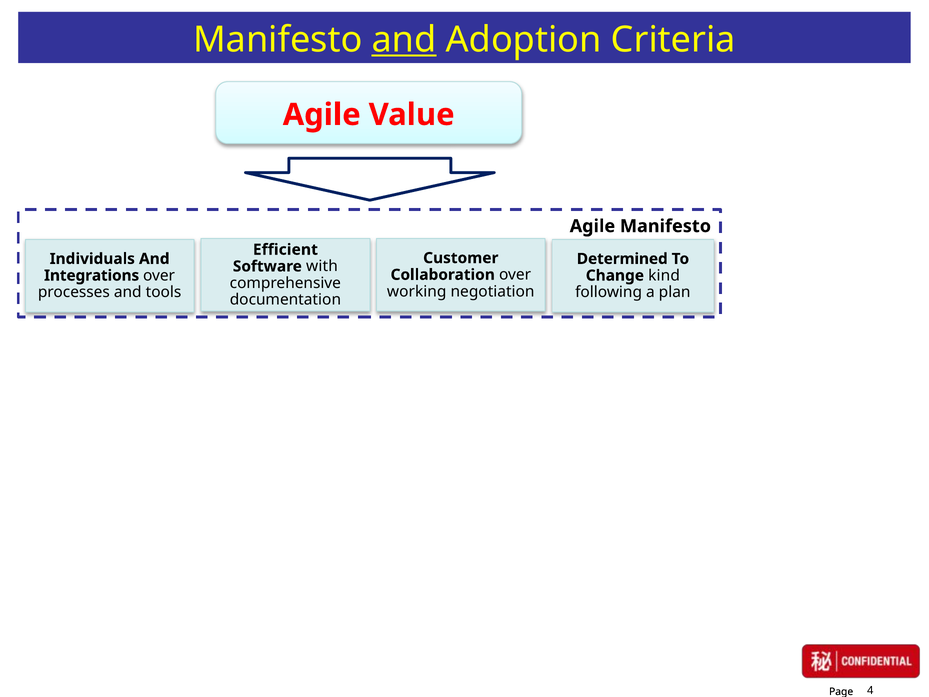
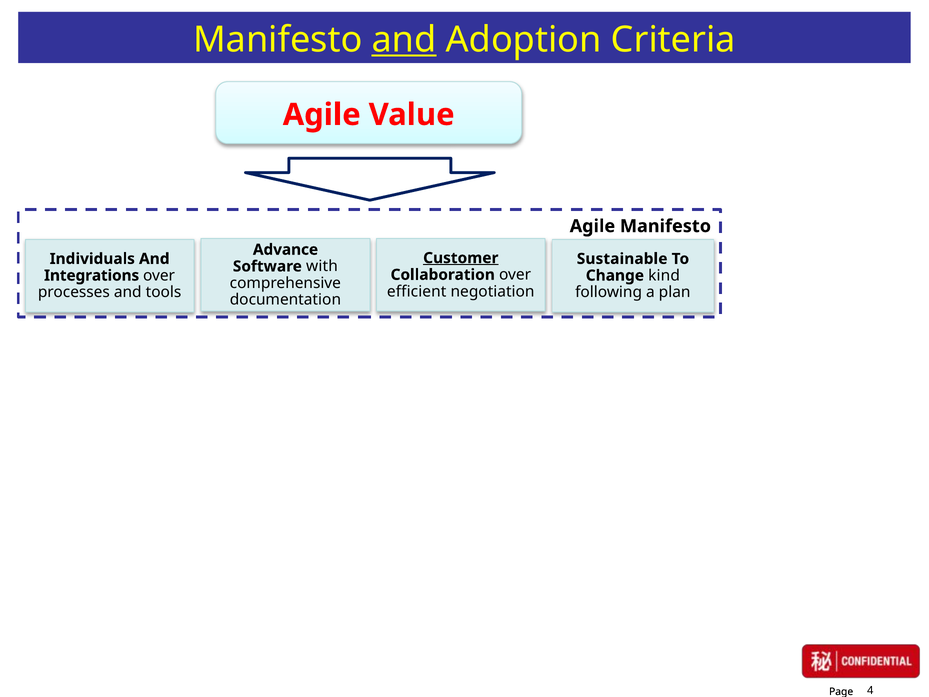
Efficient: Efficient -> Advance (285, 250)
Customer underline: none -> present (461, 258)
Determined: Determined -> Sustainable (622, 259)
working: working -> efficient (417, 291)
